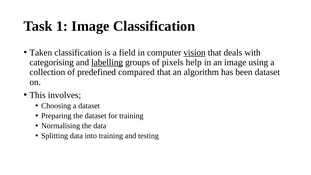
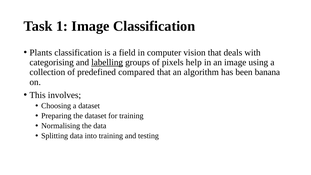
Taken: Taken -> Plants (41, 53)
vision underline: present -> none (195, 53)
been dataset: dataset -> banana (267, 72)
